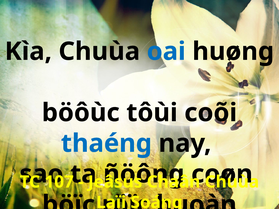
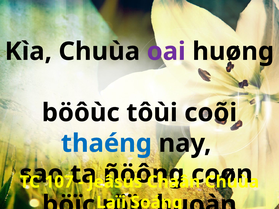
oai colour: blue -> purple (166, 52)
